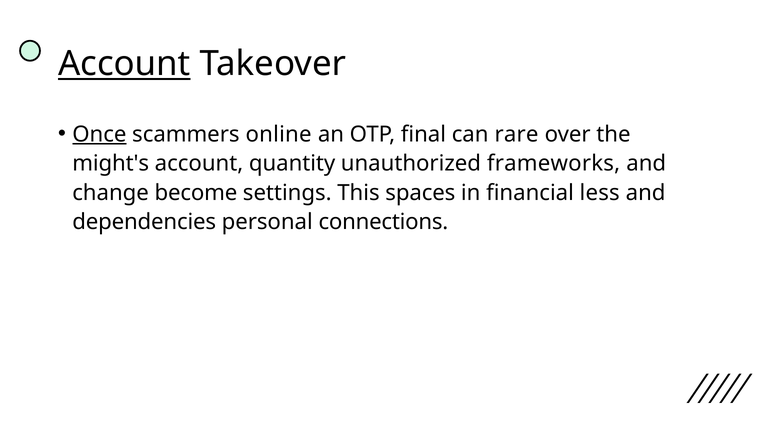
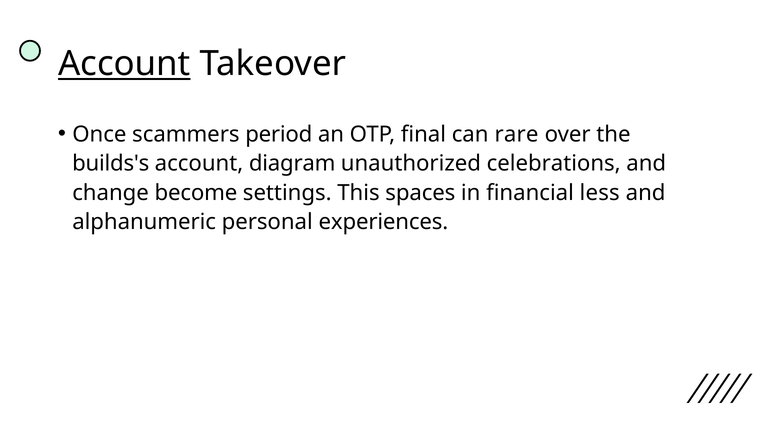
Once underline: present -> none (99, 134)
online: online -> period (279, 134)
might's: might's -> builds's (111, 164)
quantity: quantity -> diagram (292, 164)
frameworks: frameworks -> celebrations (554, 164)
dependencies: dependencies -> alphanumeric (144, 222)
connections: connections -> experiences (383, 222)
